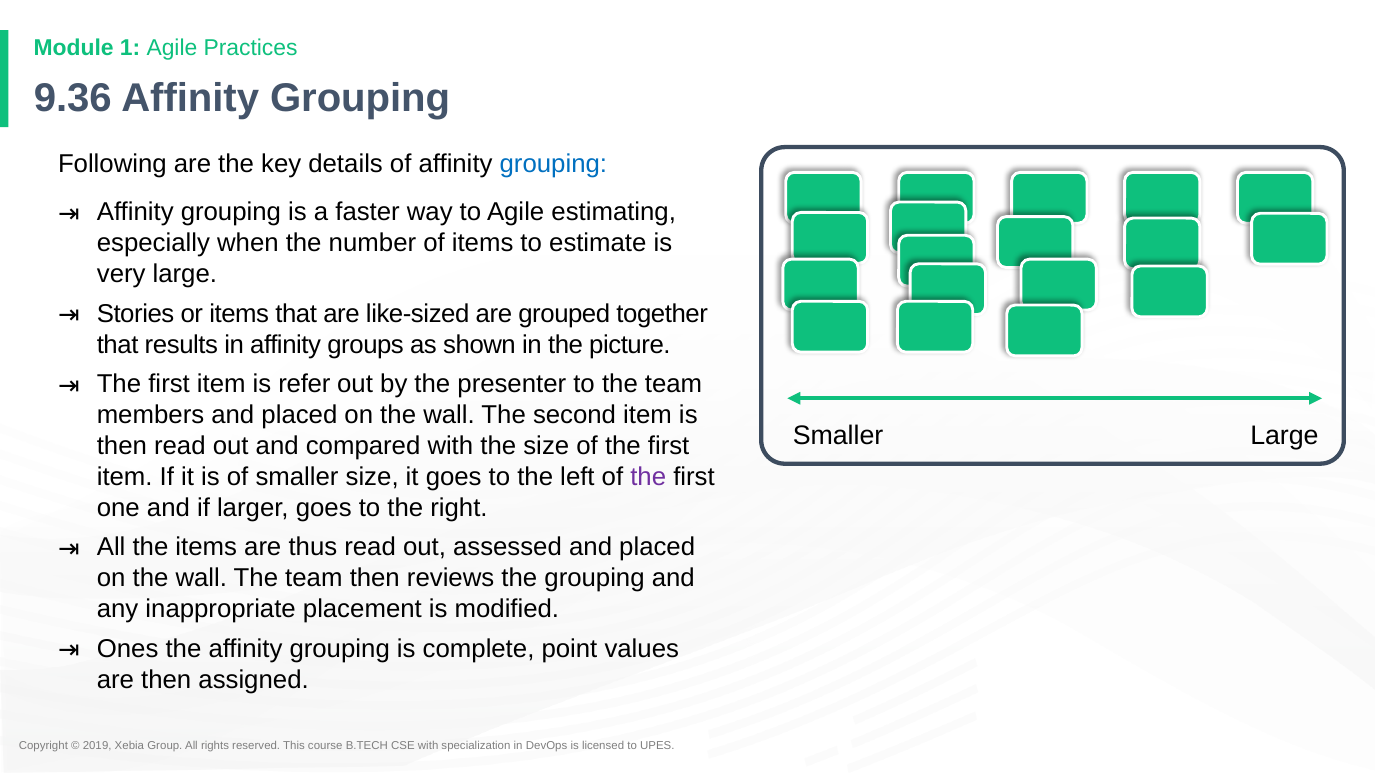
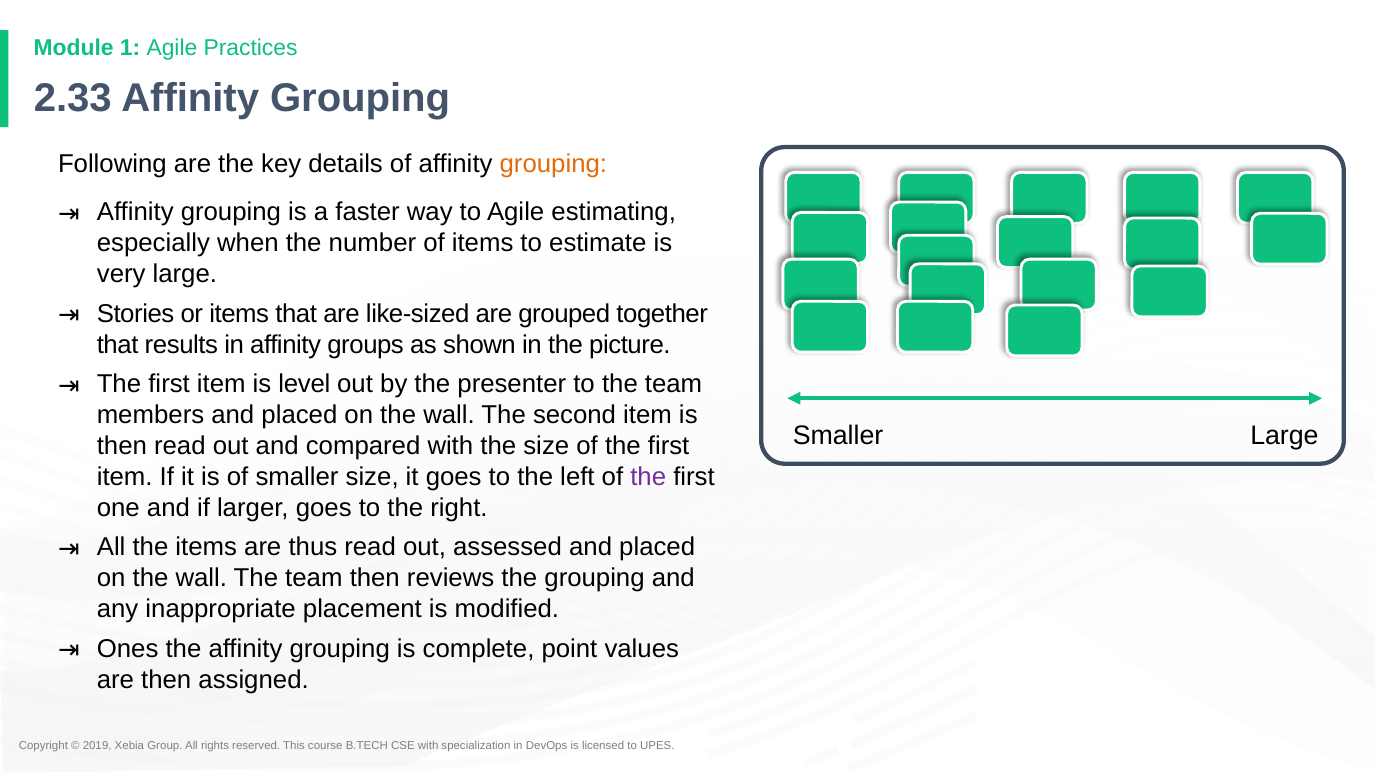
9.36: 9.36 -> 2.33 (73, 98)
grouping colour: blue -> orange (553, 164)
refer: refer -> level (304, 385)
